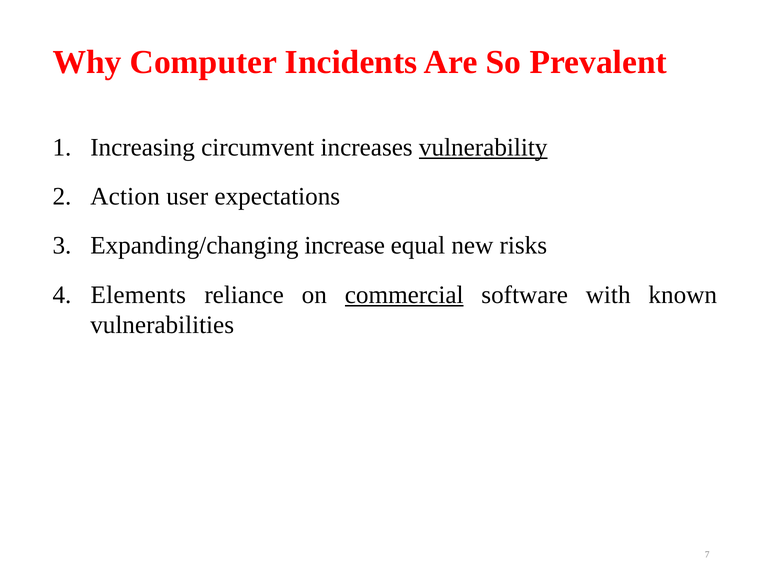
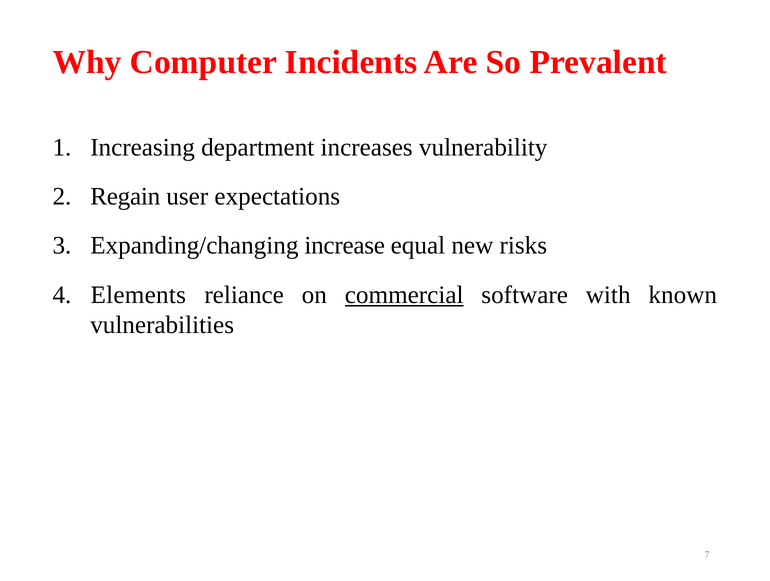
circumvent: circumvent -> department (258, 148)
vulnerability underline: present -> none (483, 148)
Action: Action -> Regain (125, 197)
